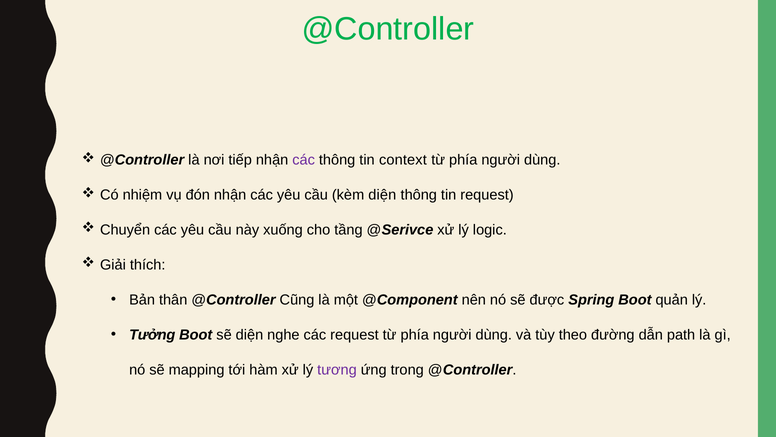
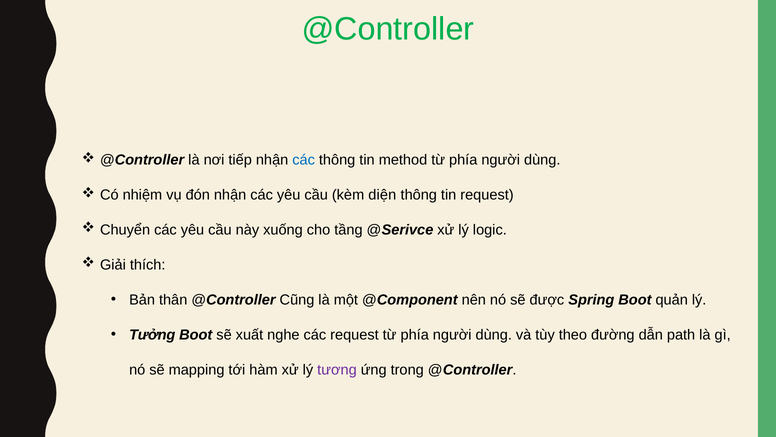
các colour: purple -> blue (304, 160)
context: context -> method (403, 160)
sẽ diện: diện -> xuất (249, 335)
